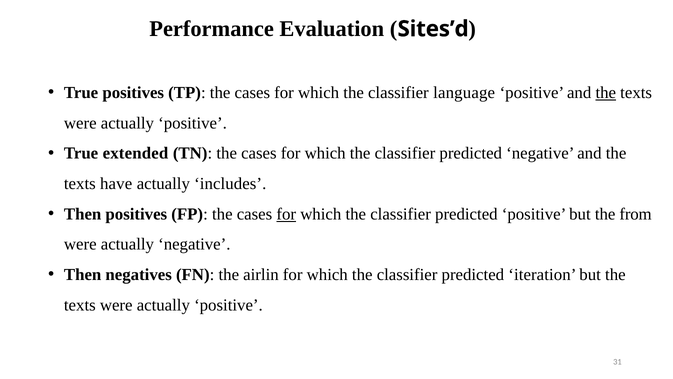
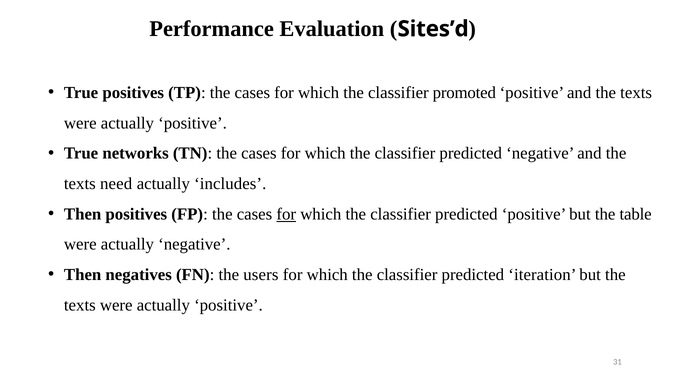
language: language -> promoted (464, 93)
the underline: present -> none (606, 93)
extended: extended -> networks (136, 153)
have: have -> need (116, 184)
from: from -> table (636, 214)
airlin: airlin -> users (261, 274)
